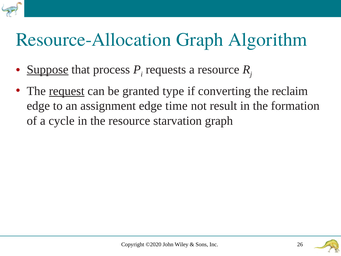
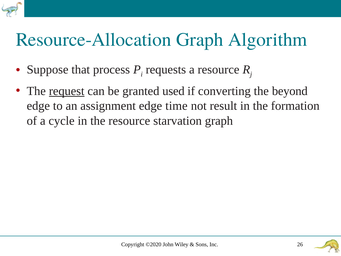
Suppose underline: present -> none (48, 69)
type: type -> used (173, 91)
reclaim: reclaim -> beyond (290, 91)
